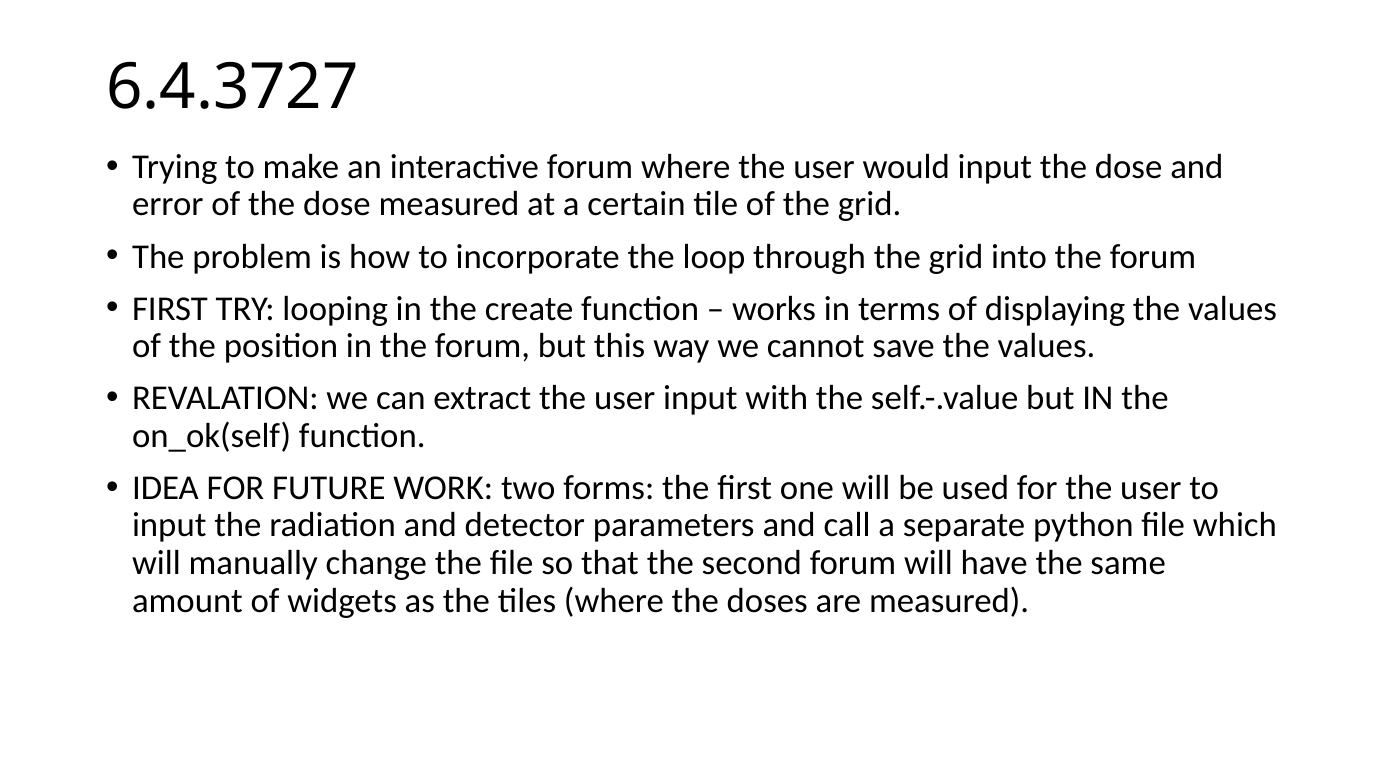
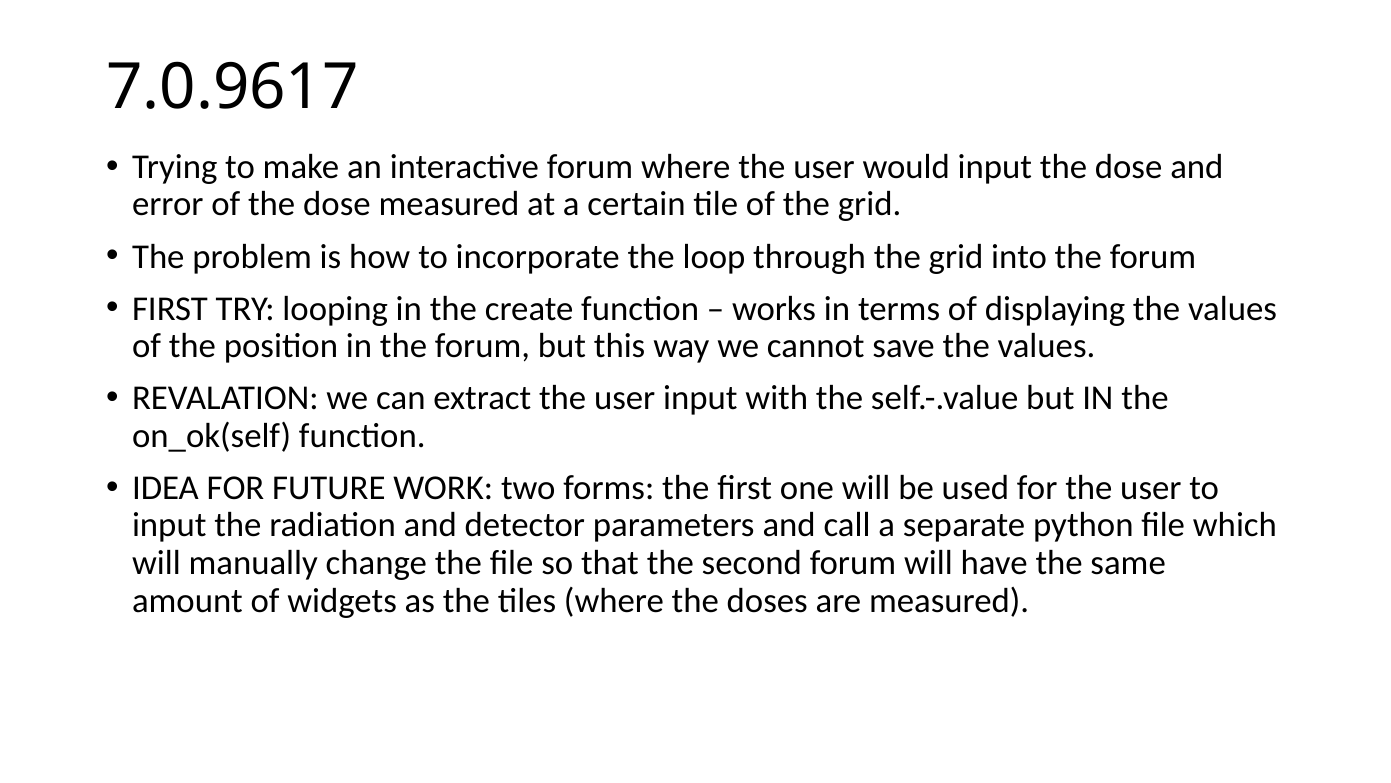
6.4.3727: 6.4.3727 -> 7.0.9617 (232, 87)
